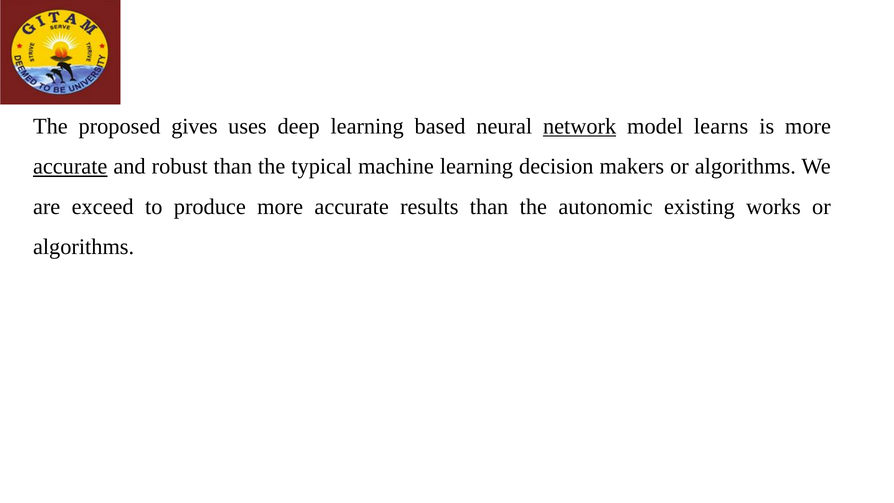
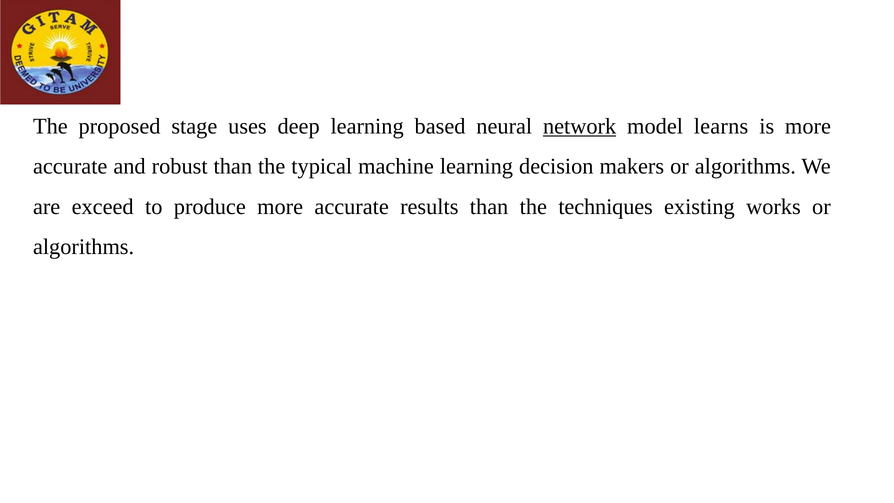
gives: gives -> stage (194, 126)
accurate underline: present -> none (70, 167)
autonomic: autonomic -> techniques (606, 207)
